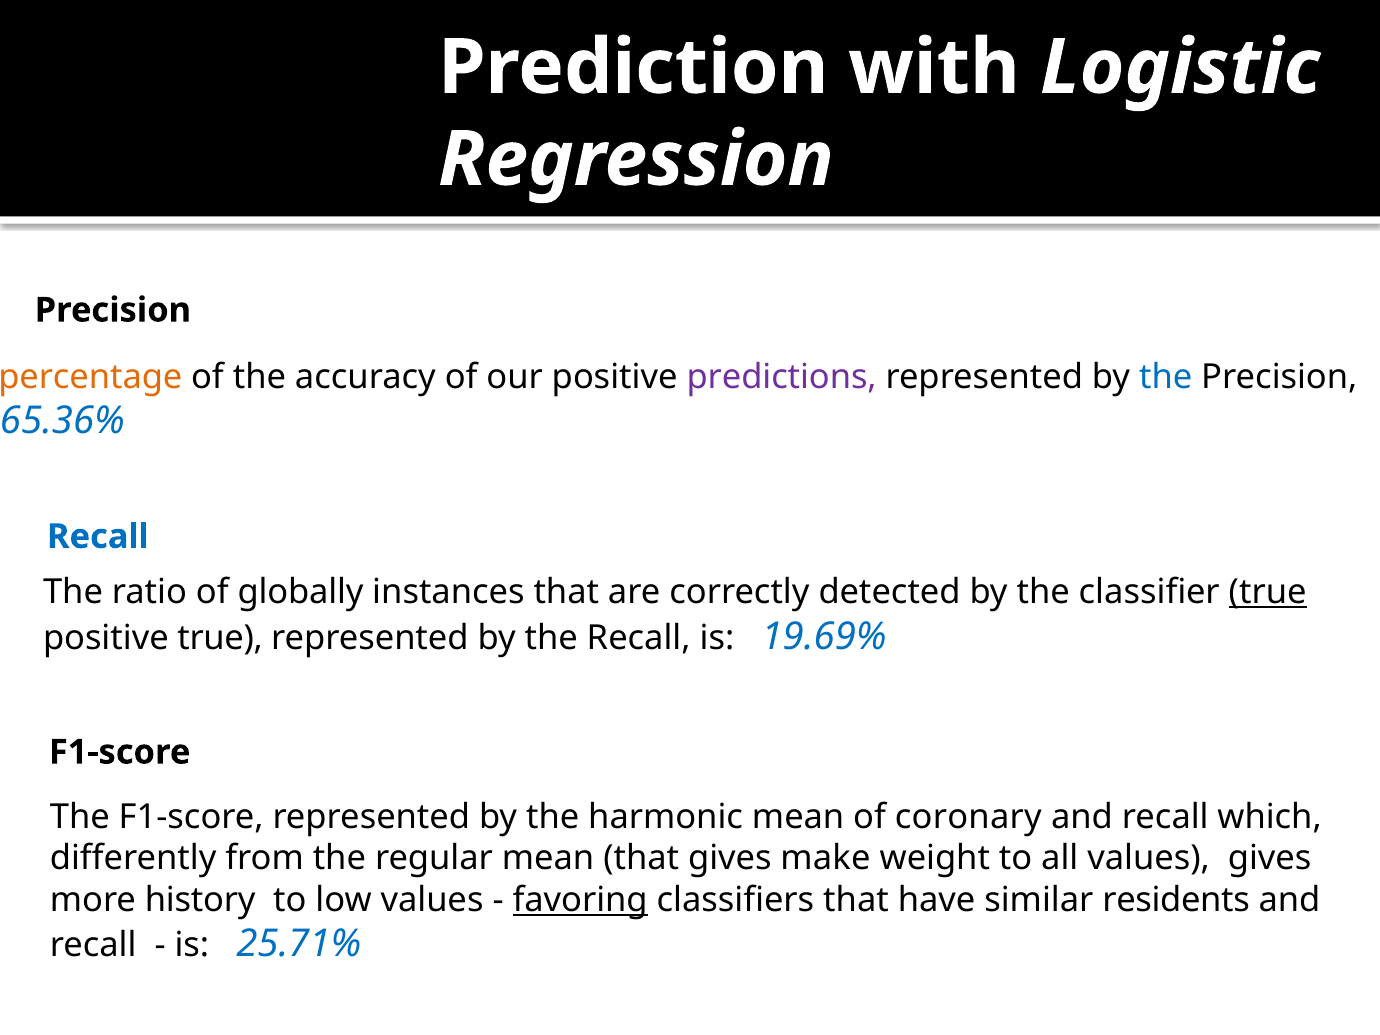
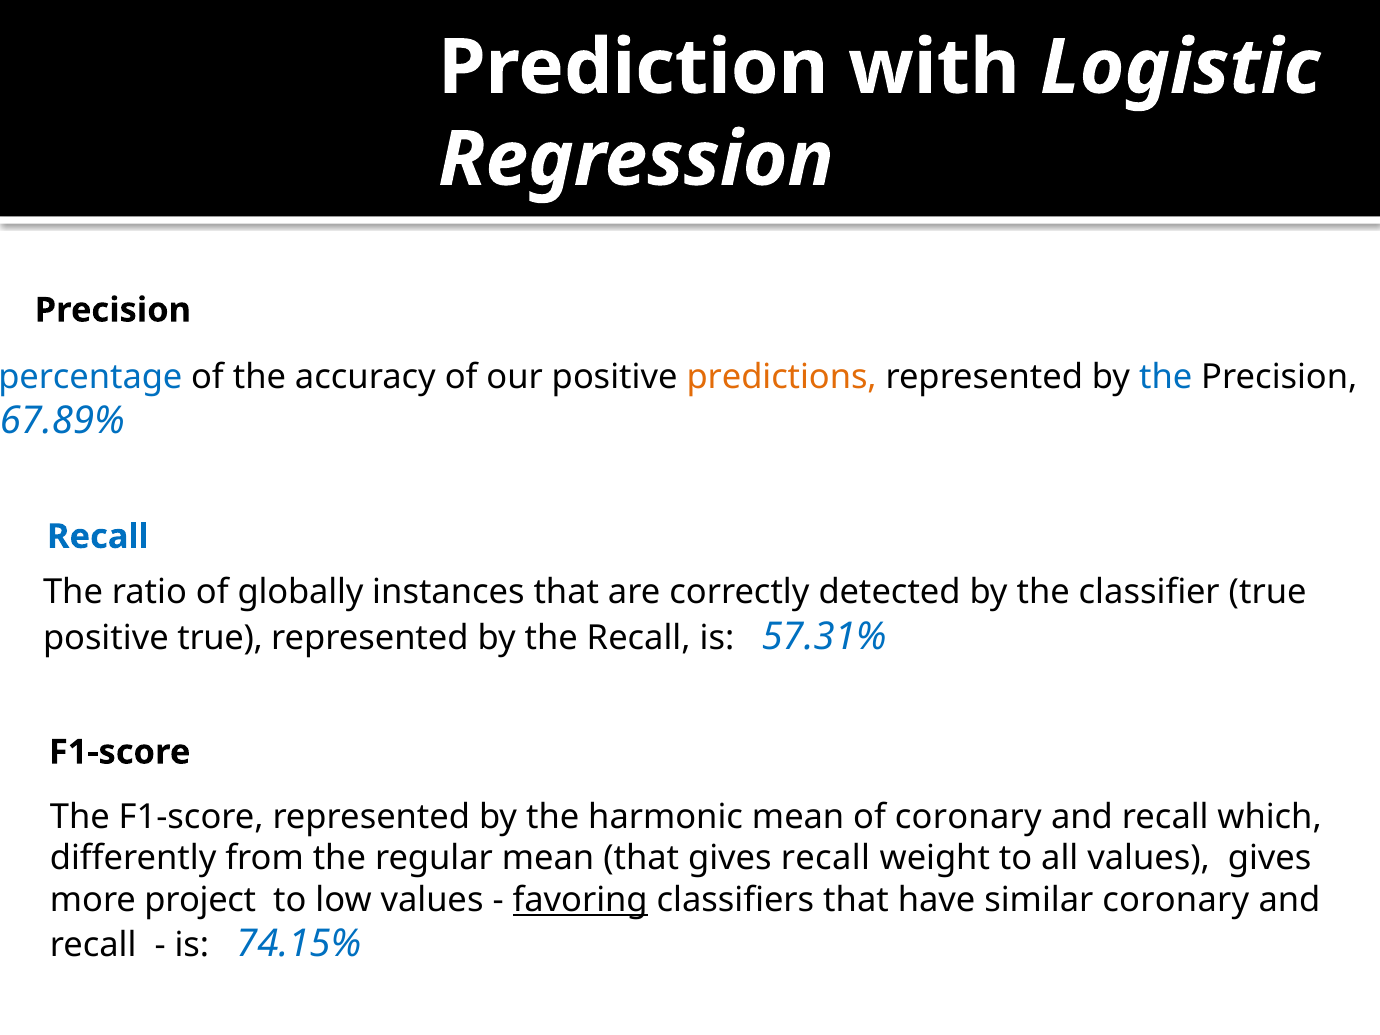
percentage colour: orange -> blue (90, 377)
predictions colour: purple -> orange (782, 377)
65.36%: 65.36% -> 67.89% (62, 421)
true underline: present -> none (1268, 593)
19.69%: 19.69% -> 57.31% (824, 637)
gives make: make -> recall (825, 858)
history: history -> project (200, 900)
similar residents: residents -> coronary (1176, 900)
25.71%: 25.71% -> 74.15% (299, 944)
